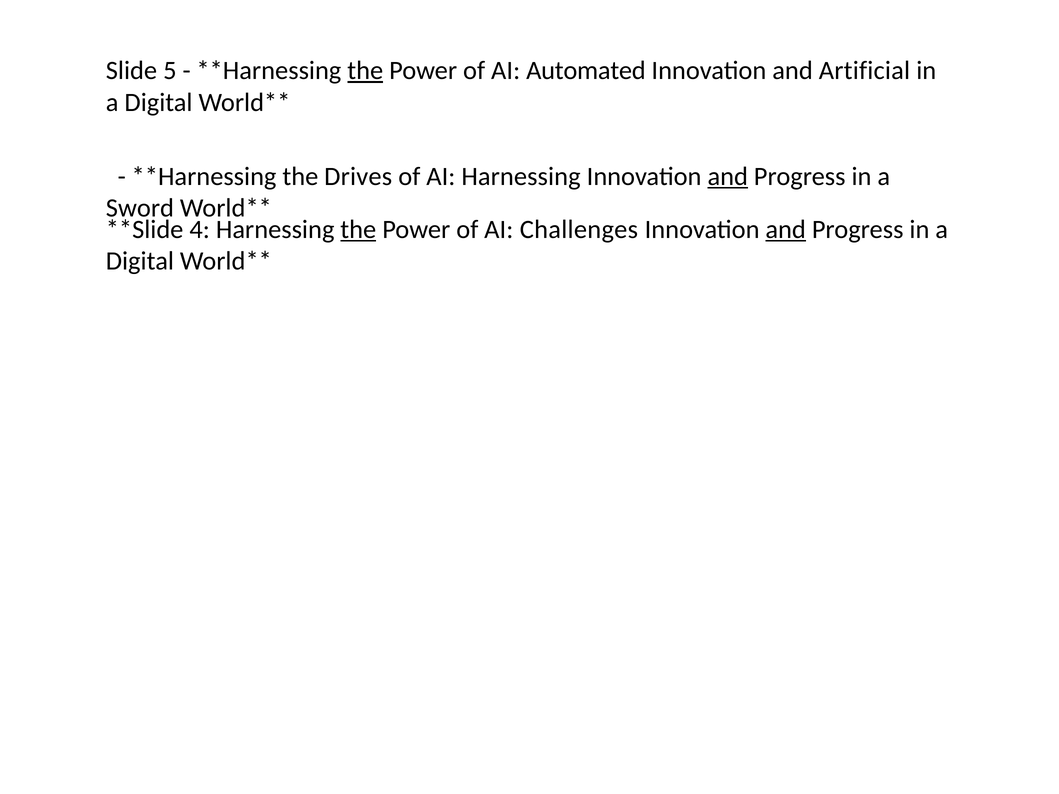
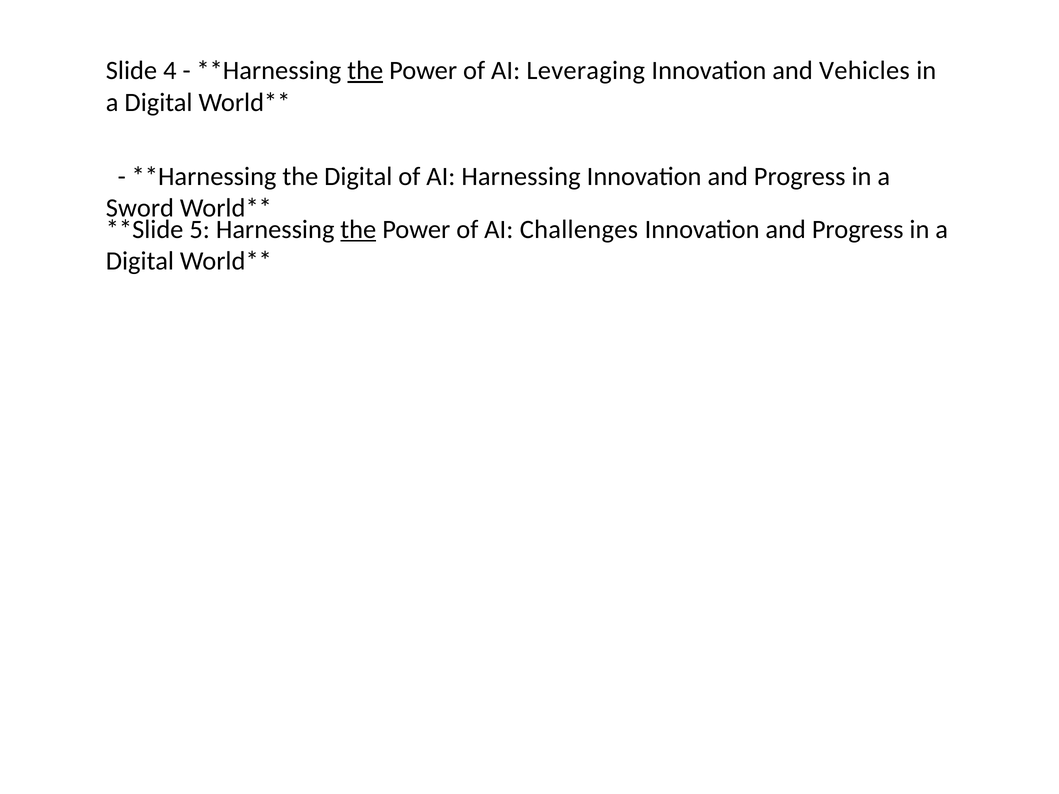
5: 5 -> 4 (170, 71)
Automated: Automated -> Leveraging (586, 71)
Artificial: Artificial -> Vehicles (864, 71)
the Drives: Drives -> Digital (358, 177)
and underline: present -> none (728, 177)
4: 4 -> 5 (200, 229)
and underline: present -> none (786, 229)
